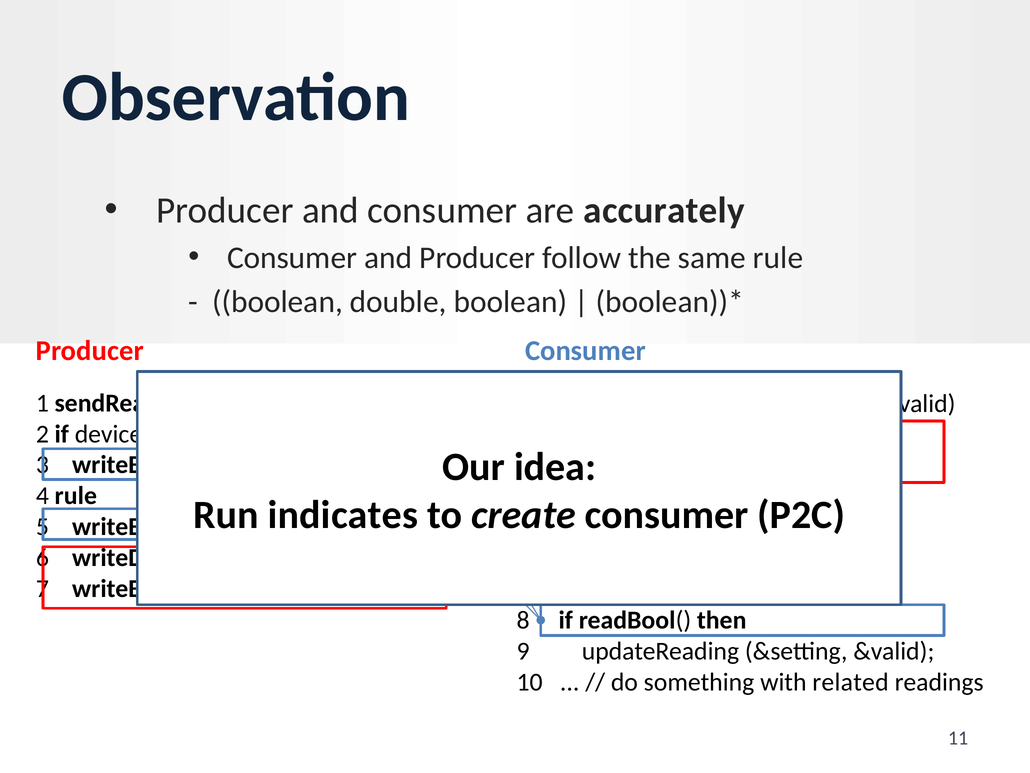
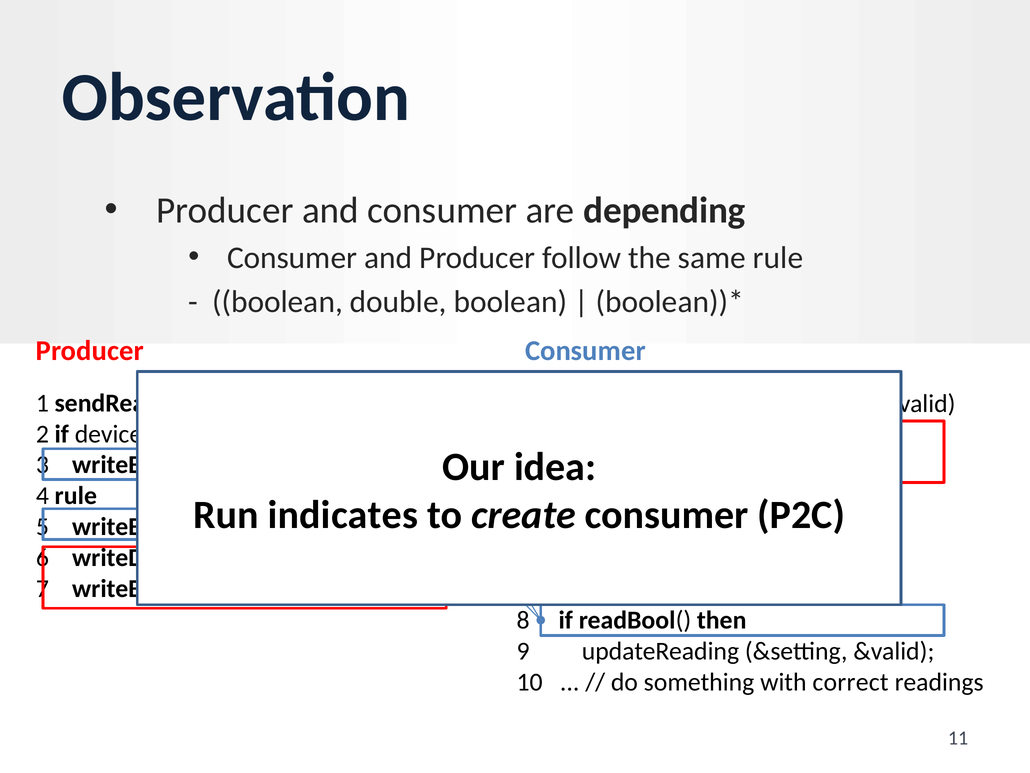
accurately: accurately -> depending (664, 210)
related: related -> correct (850, 682)
